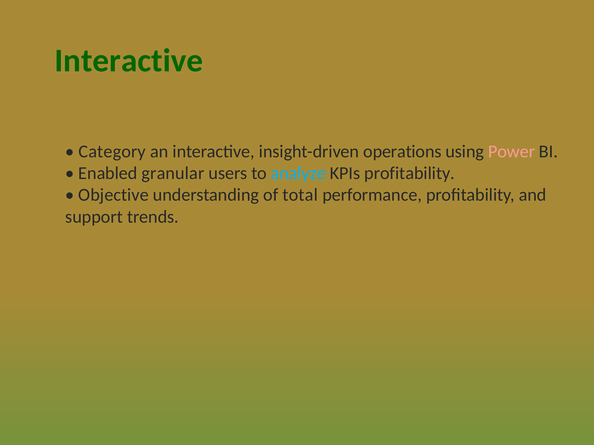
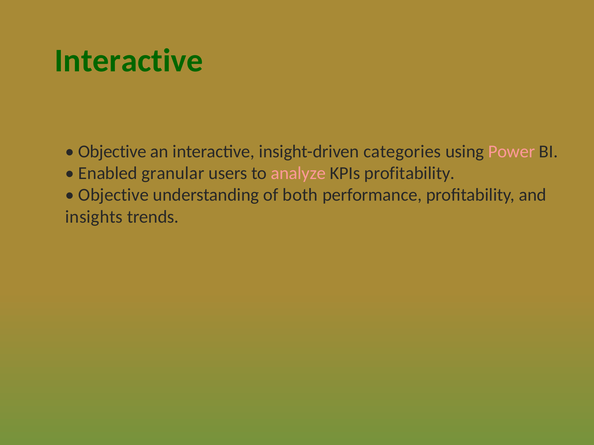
Category: Category -> Objective (112, 152)
operations: operations -> categories (402, 152)
analyze colour: light blue -> pink (298, 173)
total: total -> both (300, 195)
support: support -> insights (94, 217)
